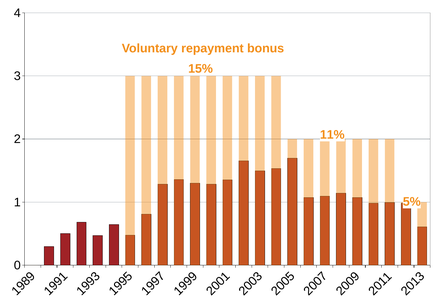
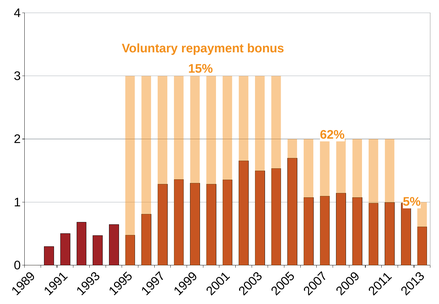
11%: 11% -> 62% (332, 135)
